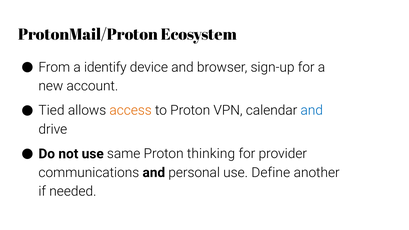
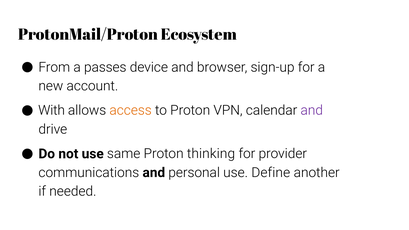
identify: identify -> passes (105, 67)
Tied: Tied -> With (52, 111)
and colour: blue -> purple (312, 111)
